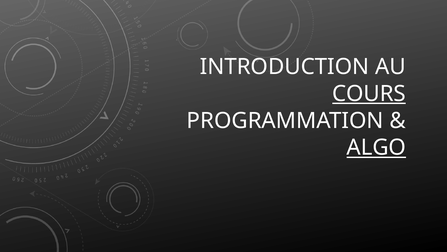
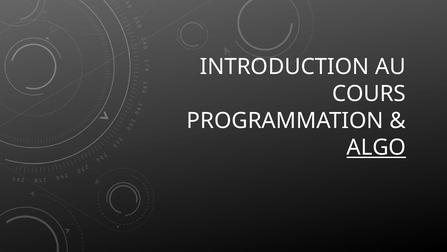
COURS underline: present -> none (369, 94)
